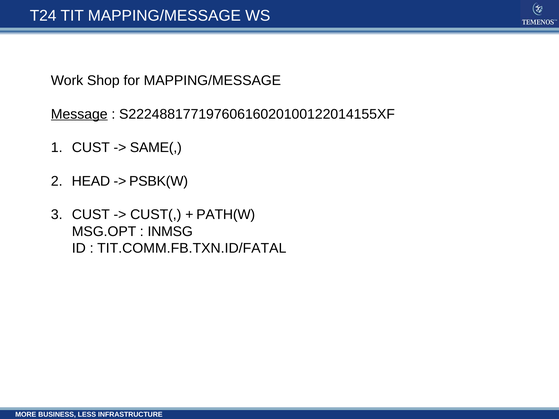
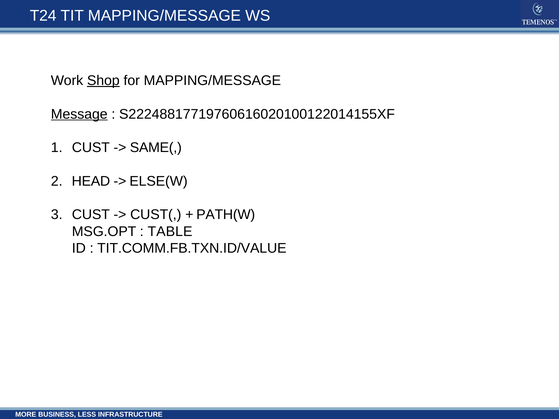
Shop underline: none -> present (103, 81)
PSBK(W: PSBK(W -> ELSE(W (159, 181)
INMSG: INMSG -> TABLE (170, 232)
TIT.COMM.FB.TXN.ID/FATAL: TIT.COMM.FB.TXN.ID/FATAL -> TIT.COMM.FB.TXN.ID/VALUE (192, 248)
